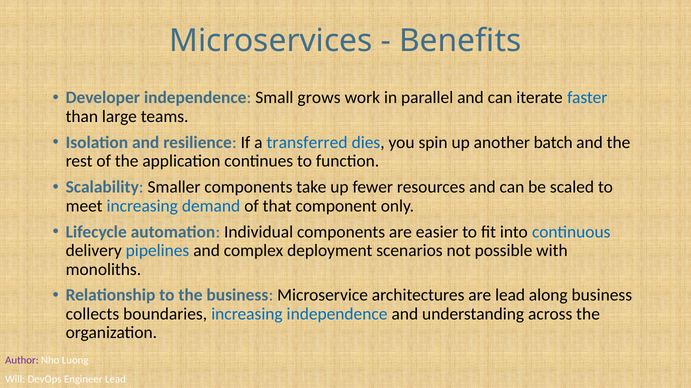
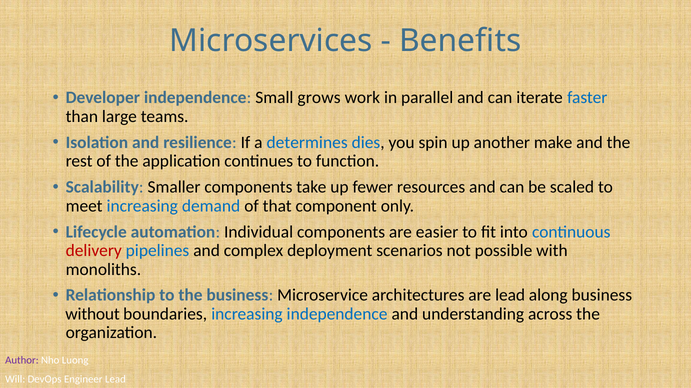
transferred: transferred -> determines (307, 143)
batch: batch -> make (553, 143)
delivery colour: black -> red (94, 251)
collects: collects -> without (93, 315)
